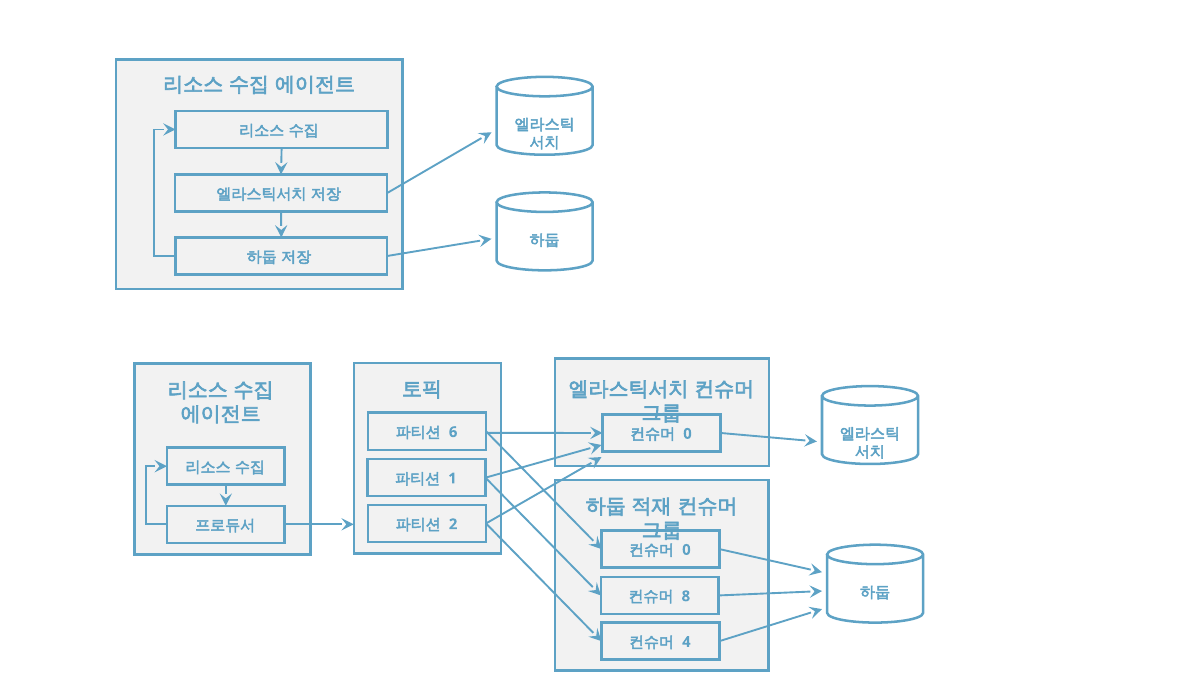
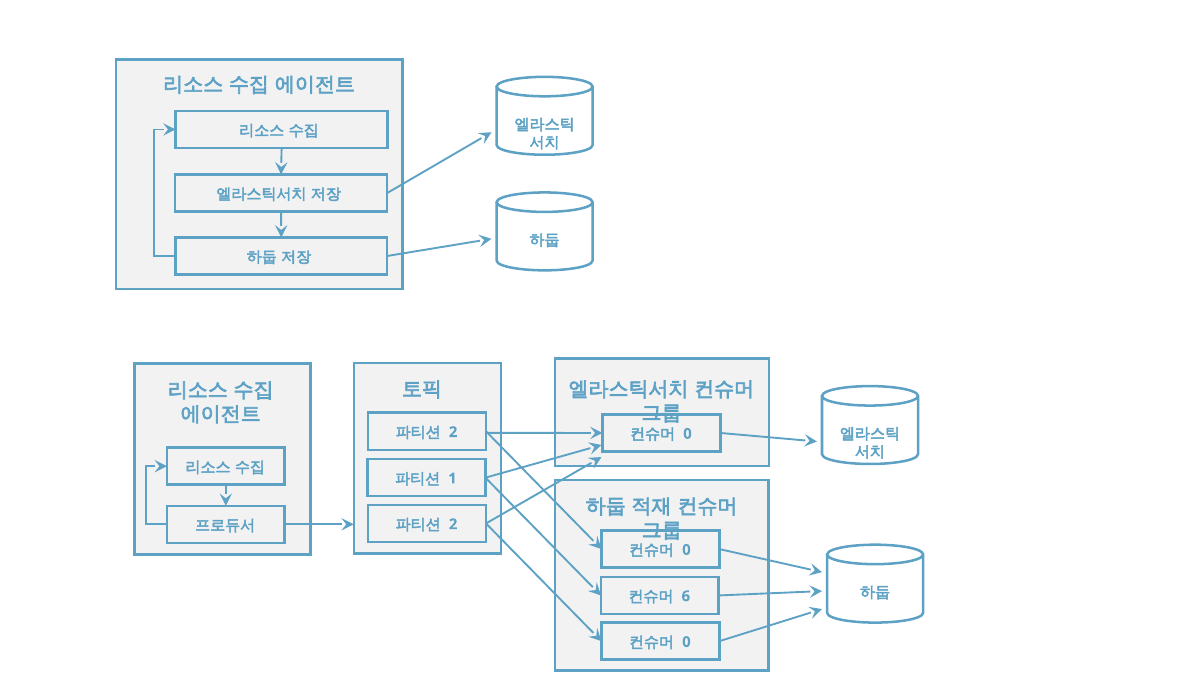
6: 6 -> 2 (453, 432)
8: 8 -> 6 (686, 596)
4: 4 -> 0 (686, 642)
